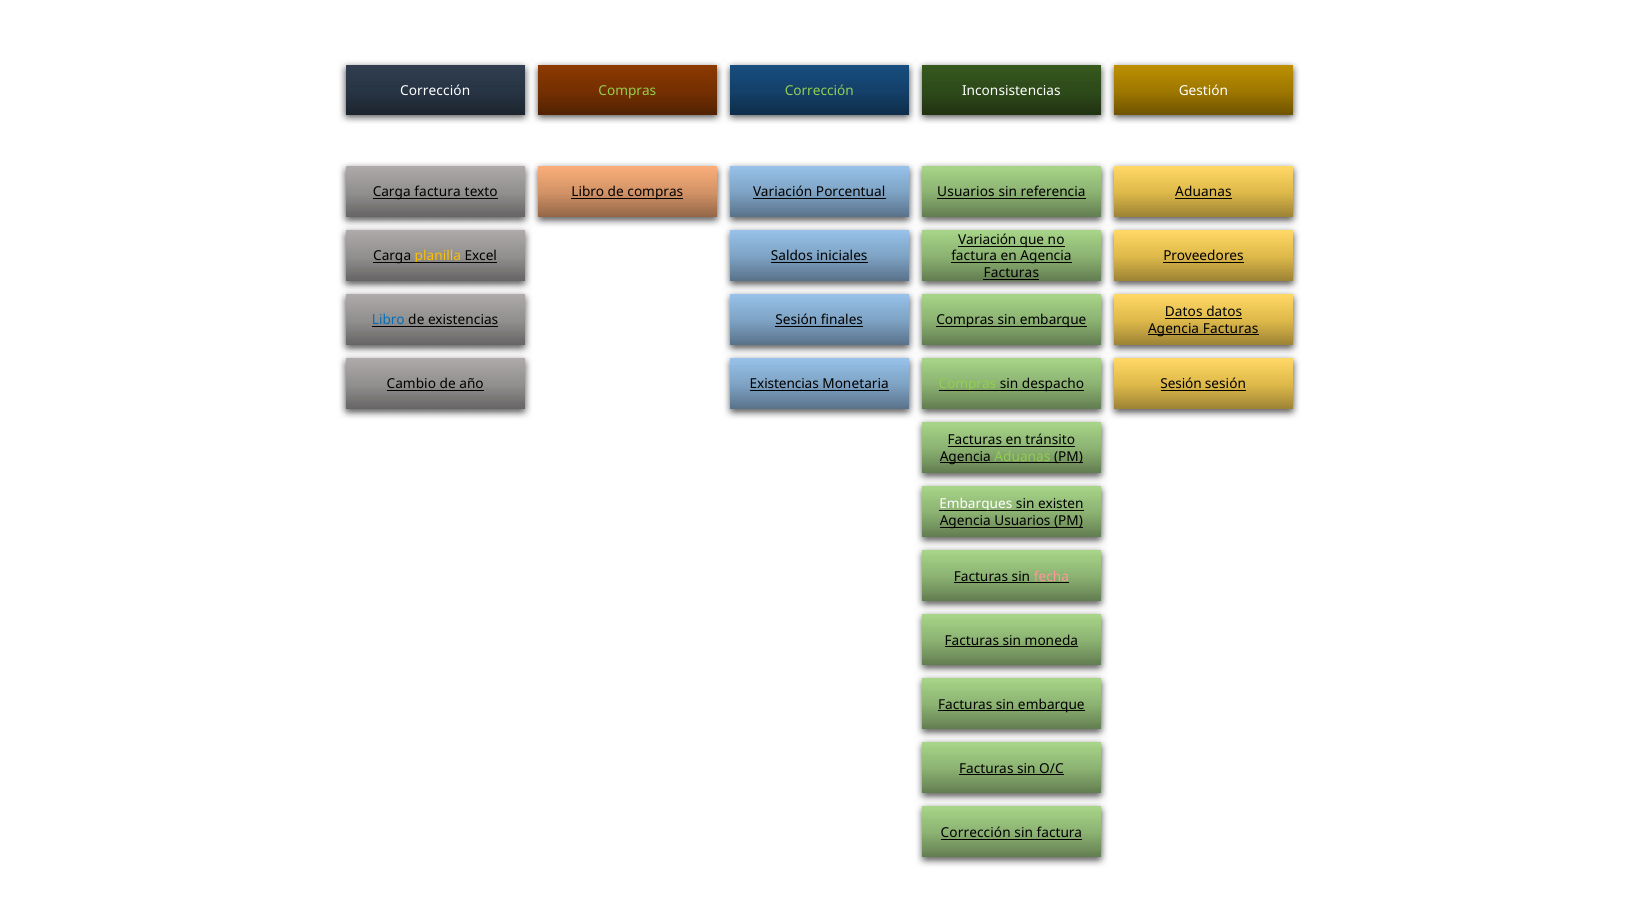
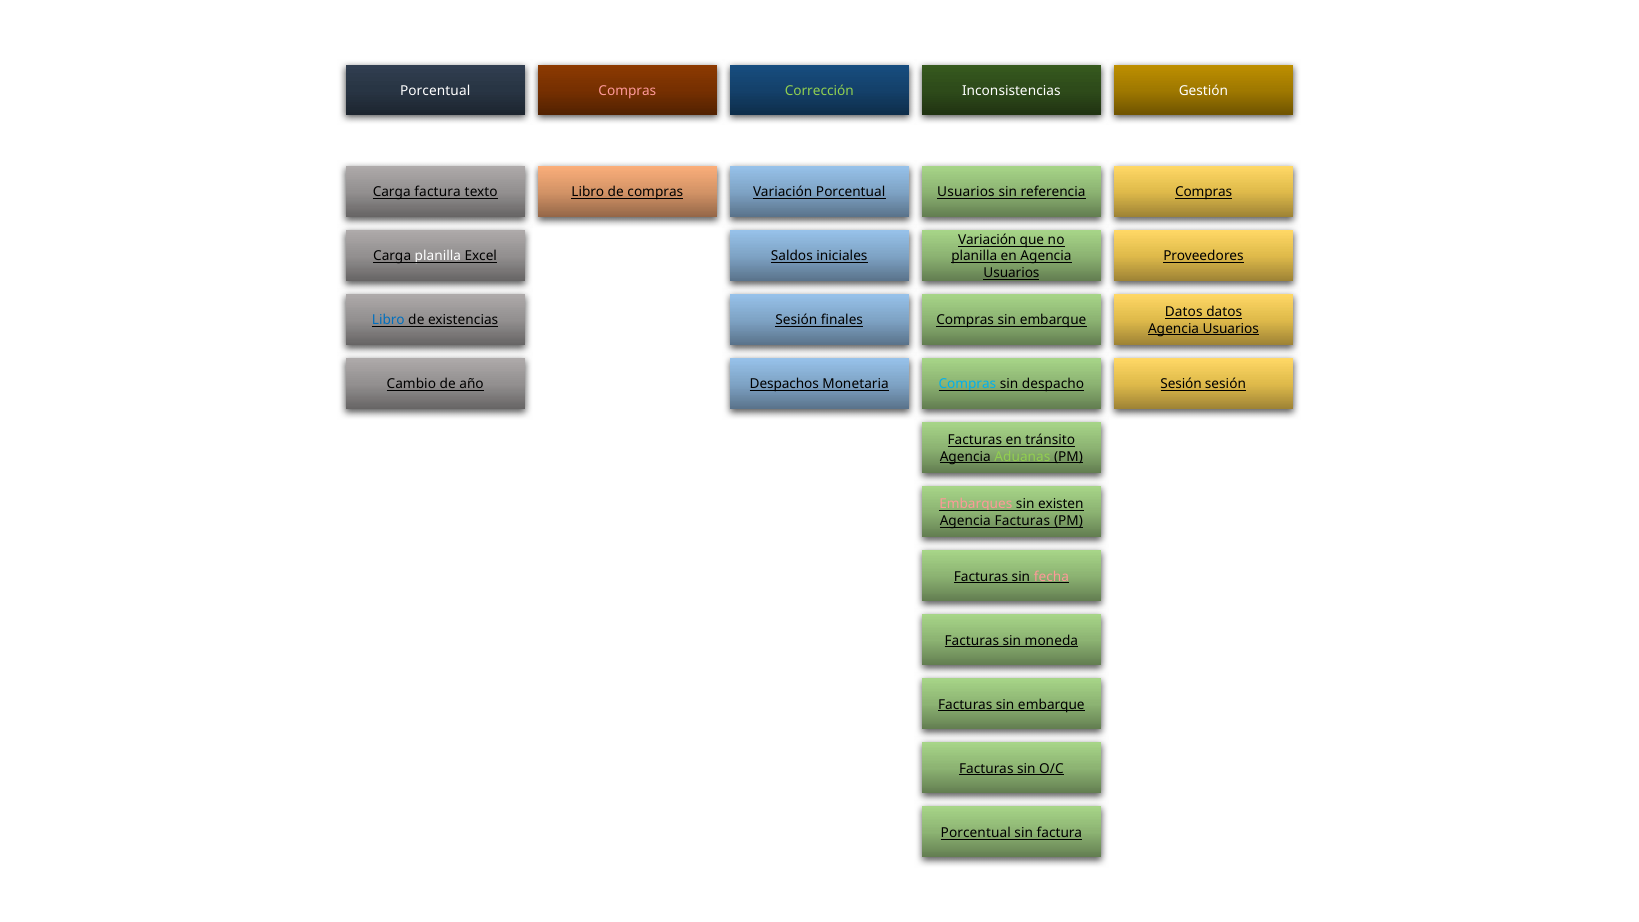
Corrección: Corrección -> Porcentual (435, 91)
Compras colour: light green -> pink (627, 91)
Aduanas: Aduanas -> Compras (1204, 192)
planilla colour: yellow -> white (438, 256)
factura: factura -> planilla (974, 256)
Facturas: Facturas -> Usuarios (1011, 273)
Facturas: Facturas -> Usuarios (1231, 329)
Existencias: Existencias -> Despachos (784, 384)
Compras colour: light green -> light blue (967, 384)
Embarques colour: white -> pink (976, 504)
Agencia Usuarios: Usuarios -> Facturas (1022, 521)
Corrección: Corrección -> Porcentual (976, 833)
